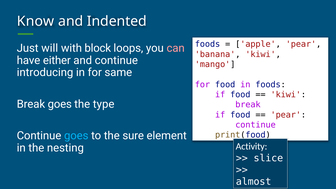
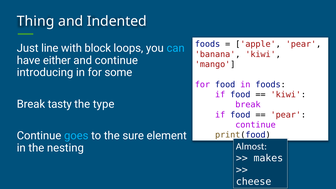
Know: Know -> Thing (36, 21)
will: will -> line (50, 48)
can colour: pink -> light blue (176, 48)
same: same -> some (118, 72)
Break goes: goes -> tasty (60, 104)
Activity: Activity -> Almost (251, 146)
slice: slice -> makes (268, 158)
almost: almost -> cheese (254, 182)
